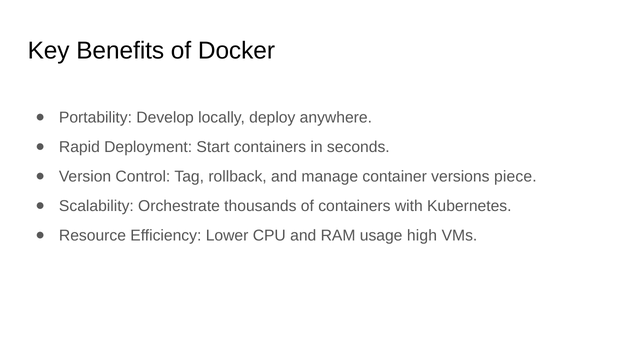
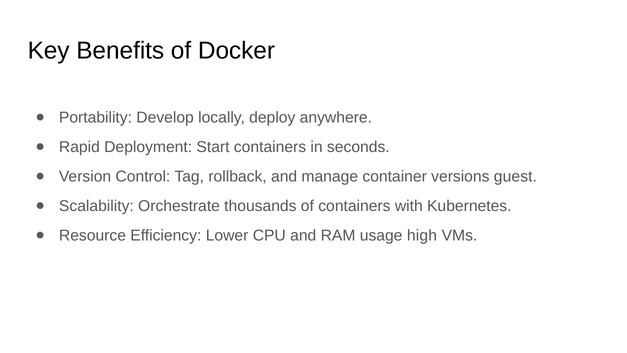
piece: piece -> guest (515, 176)
